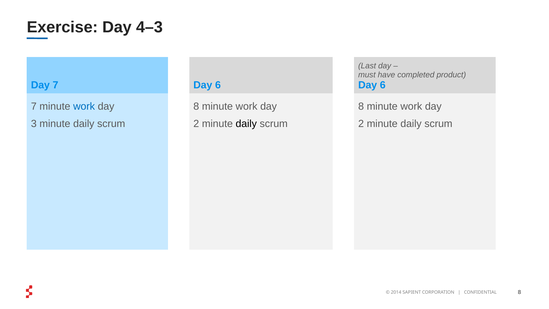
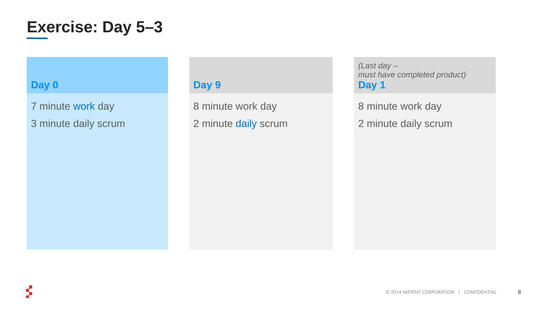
4–3: 4–3 -> 5–3 (149, 27)
Day 7: 7 -> 0 (55, 85)
6: 6 -> 9 (218, 85)
6: 6 -> 1 (383, 85)
daily colour: black -> blue (246, 124)
